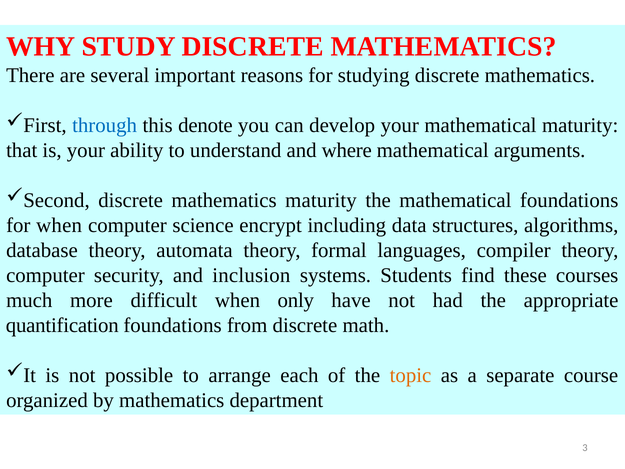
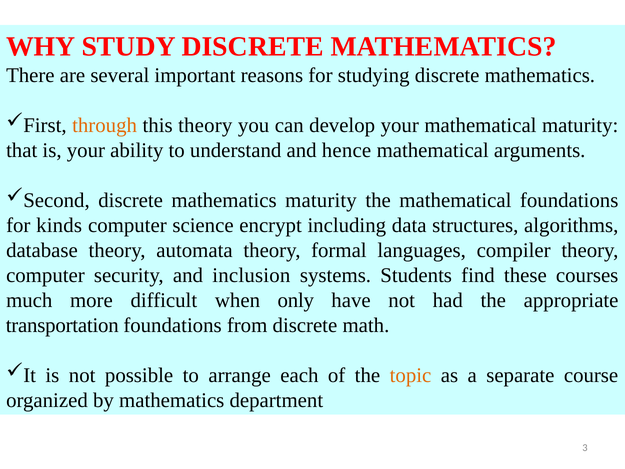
through colour: blue -> orange (105, 125)
this denote: denote -> theory (205, 125)
where: where -> hence (347, 150)
for when: when -> kinds (59, 225)
quantification: quantification -> transportation (62, 325)
